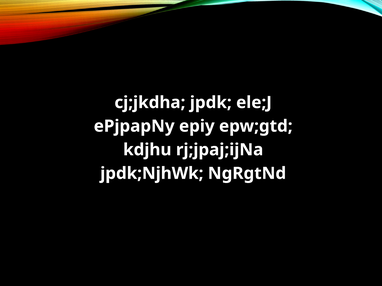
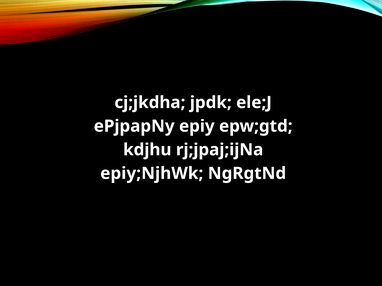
jpdk;NjhWk: jpdk;NjhWk -> epiy;NjhWk (152, 174)
